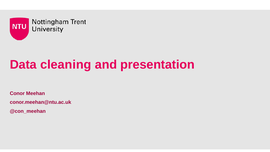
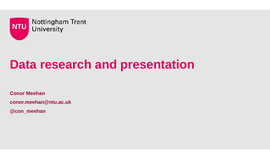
cleaning: cleaning -> research (66, 65)
